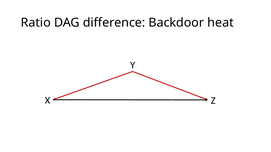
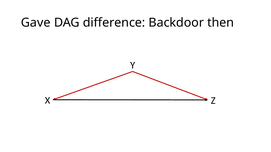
Ratio: Ratio -> Gave (36, 23)
heat: heat -> then (221, 23)
